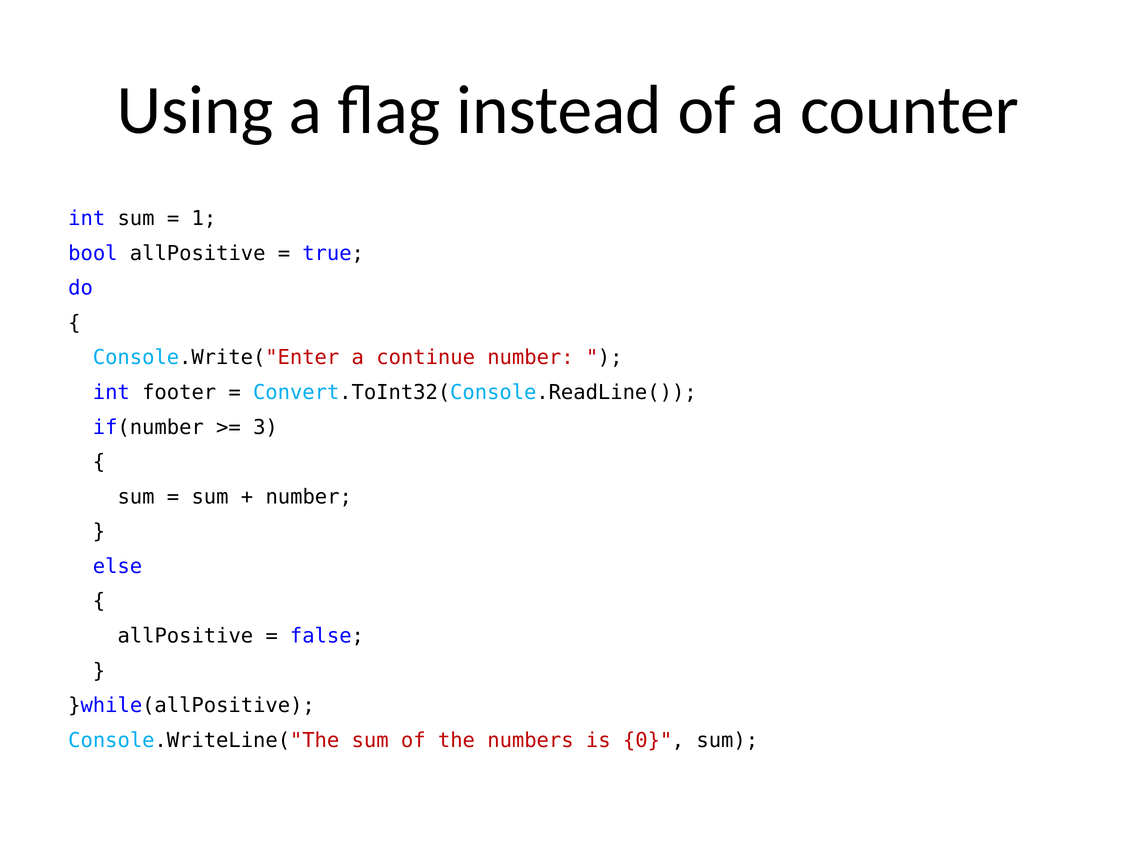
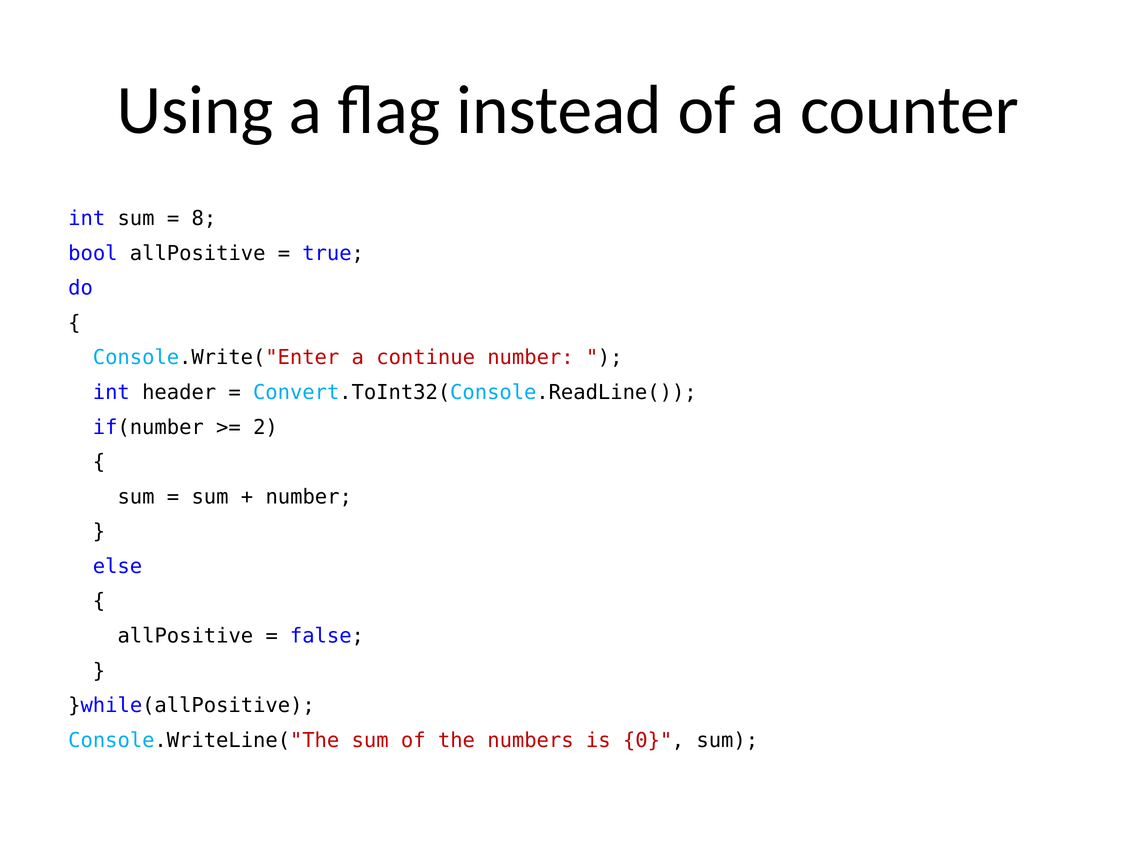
1: 1 -> 8 (204, 218)
footer: footer -> header (179, 392)
3: 3 -> 2 (266, 427)
